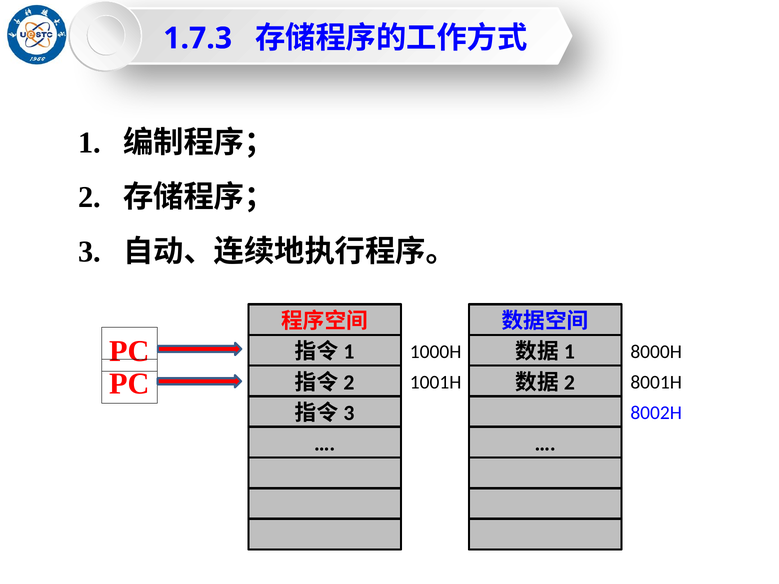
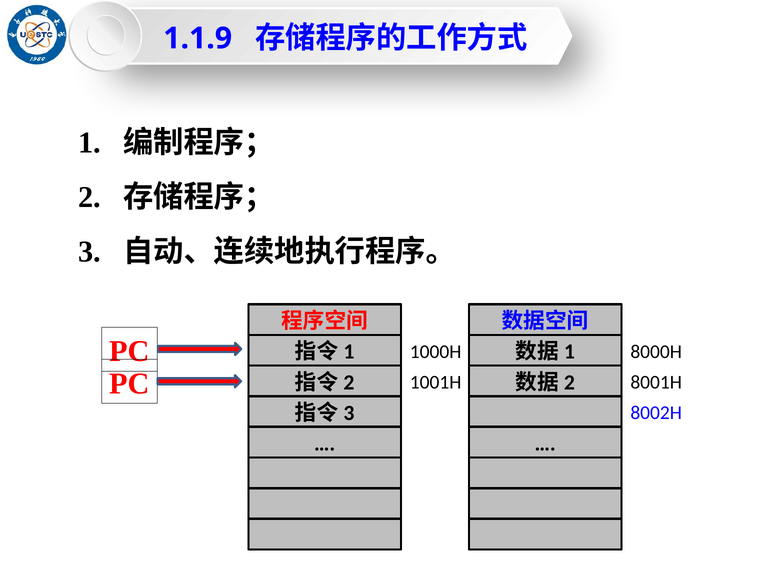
1.7.3: 1.7.3 -> 1.1.9 (198, 38)
